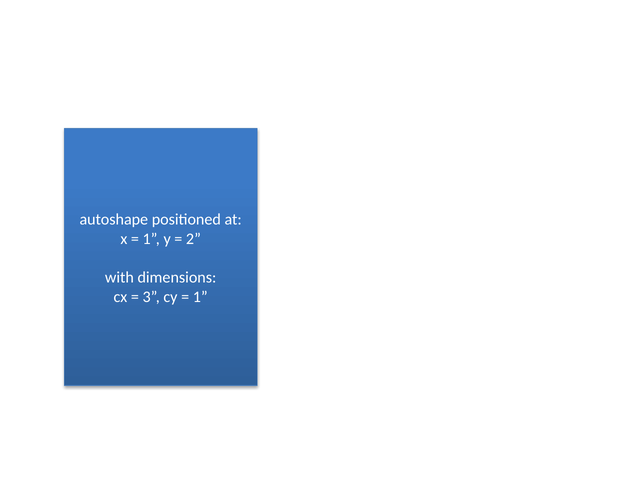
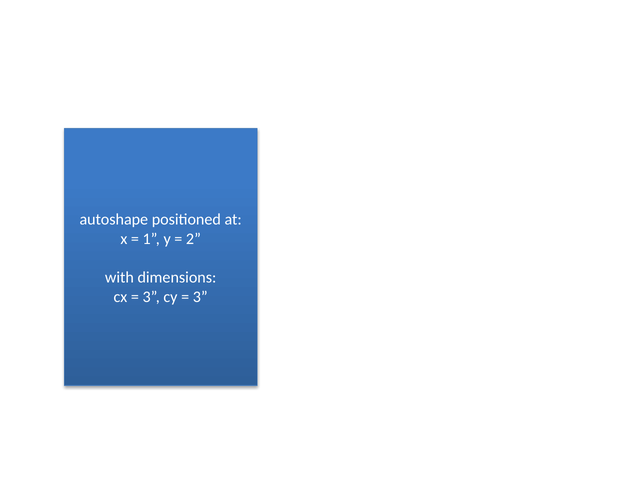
1: 1 -> 3 (200, 297)
